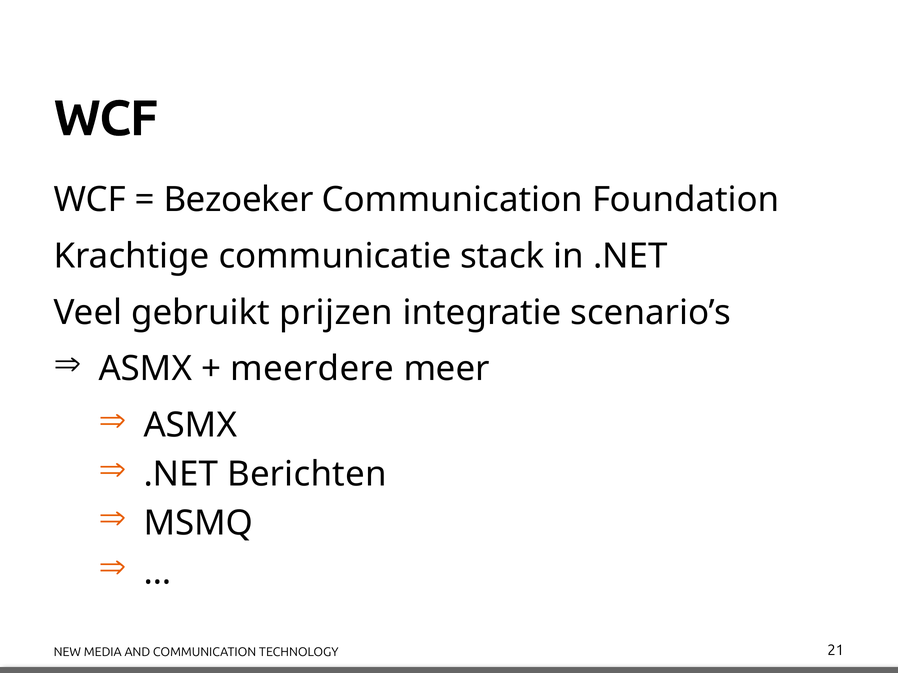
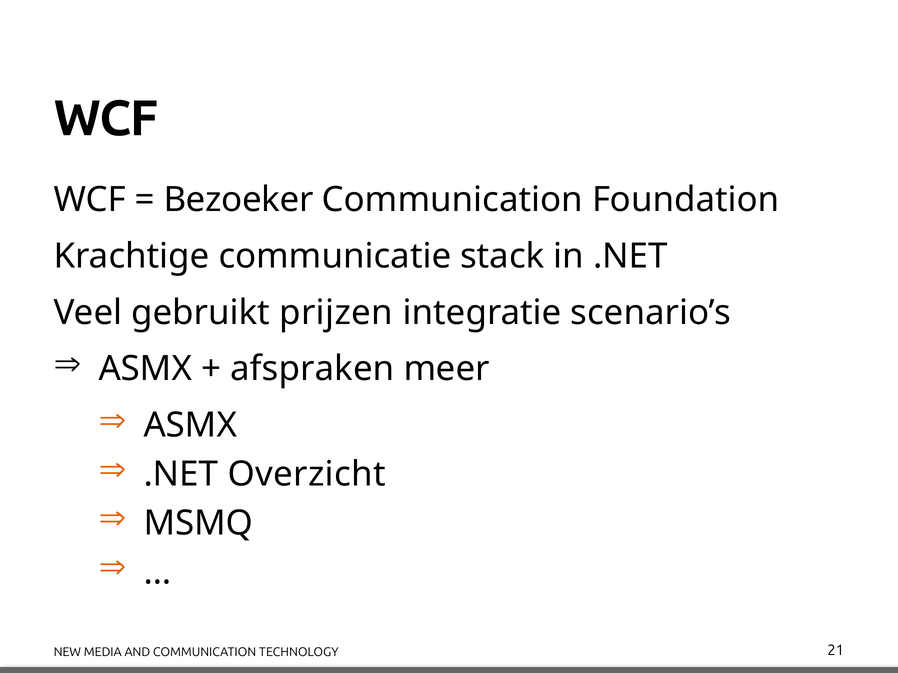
meerdere: meerdere -> afspraken (312, 369)
Berichten: Berichten -> Overzicht (307, 475)
